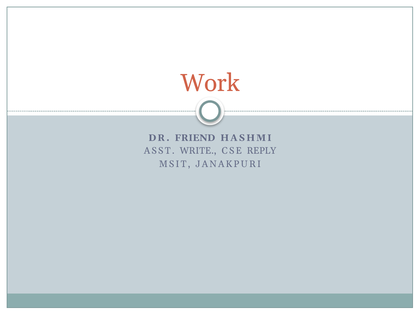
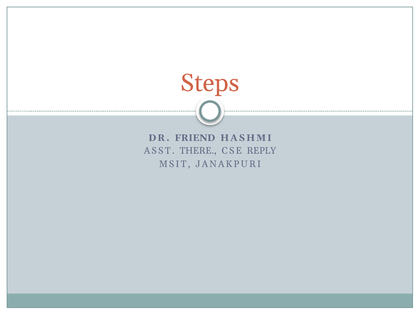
Work: Work -> Steps (210, 83)
WRITE: WRITE -> THERE (198, 151)
